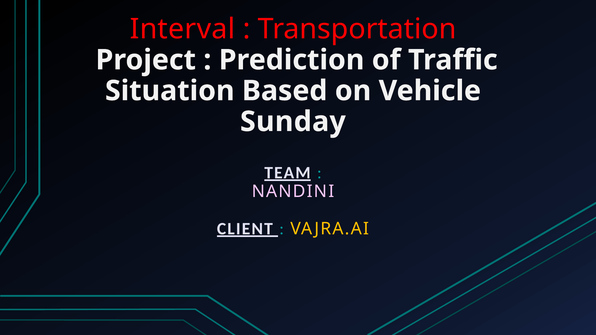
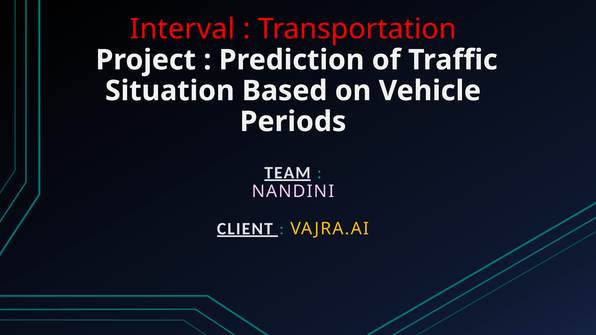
Sunday: Sunday -> Periods (293, 122)
